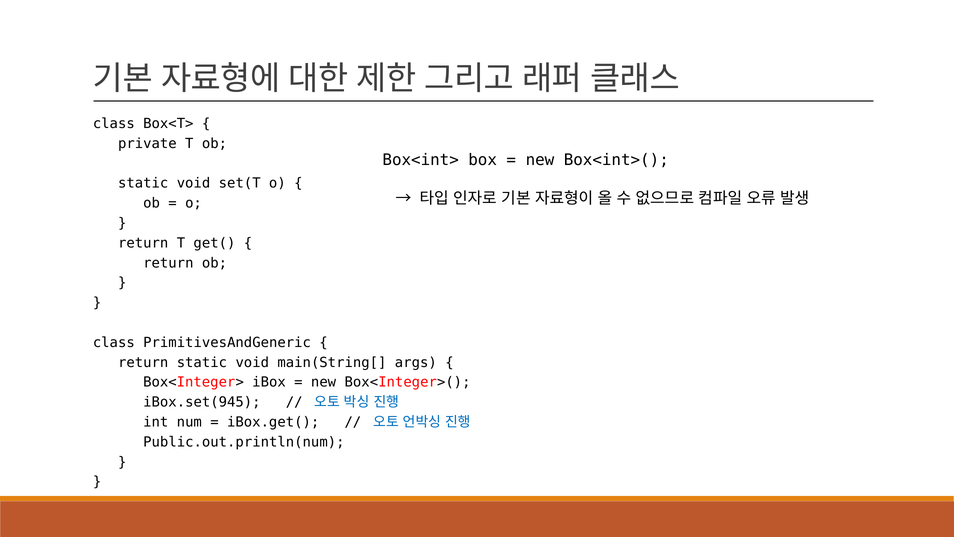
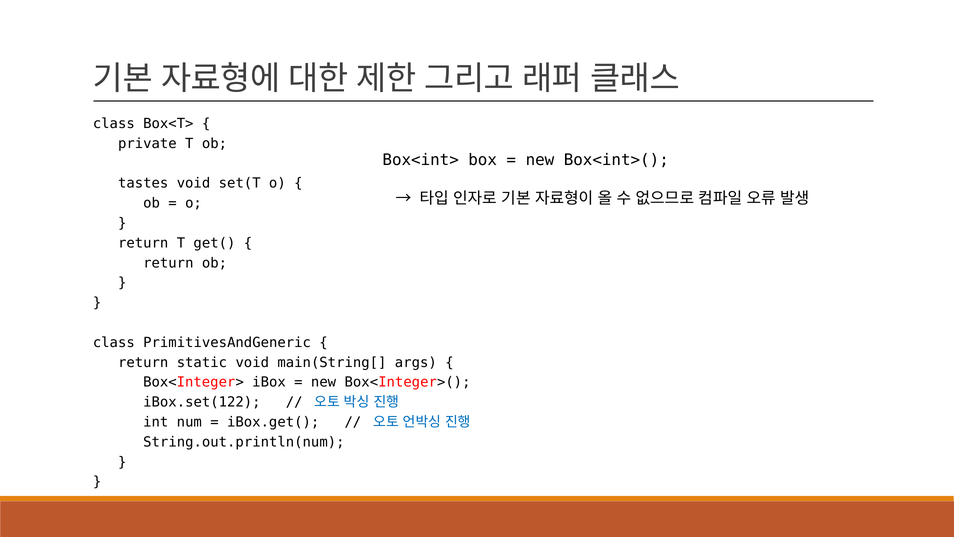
static: static -> tastes (143, 183)
iBox.set(945: iBox.set(945 -> iBox.set(122 (202, 402)
Public.out.println(num: Public.out.println(num -> String.out.println(num (244, 442)
